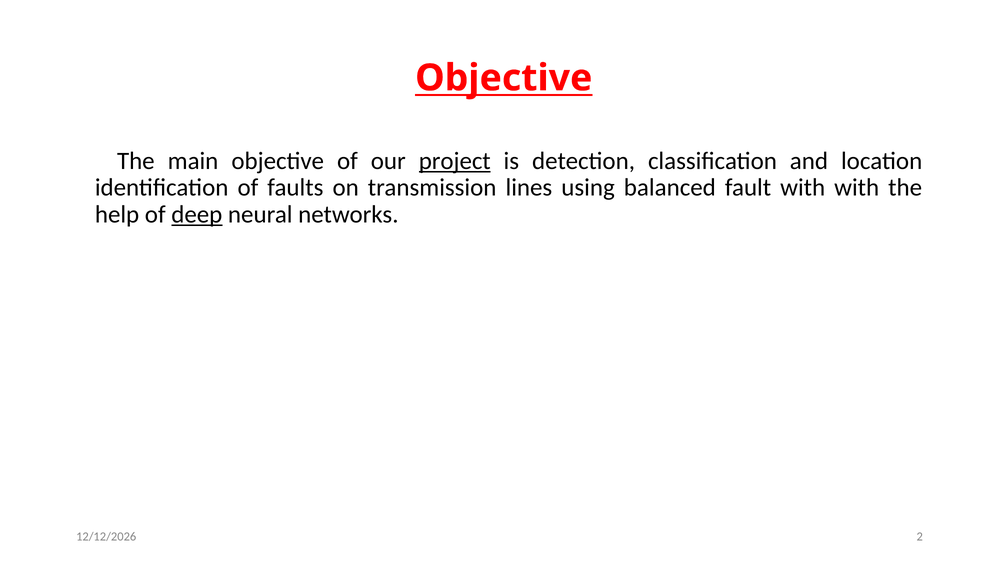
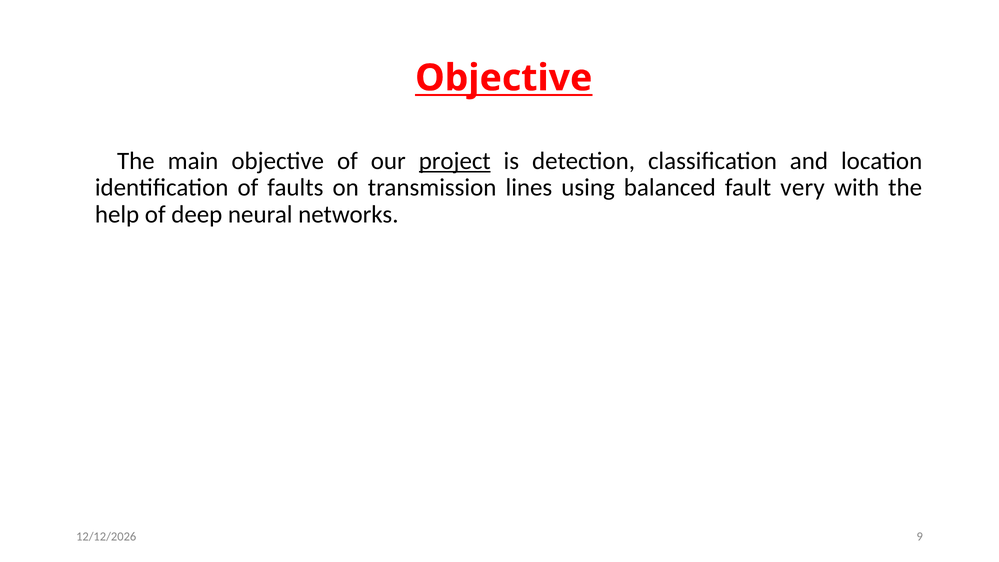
fault with: with -> very (803, 188)
deep underline: present -> none (197, 215)
2: 2 -> 9 (920, 537)
